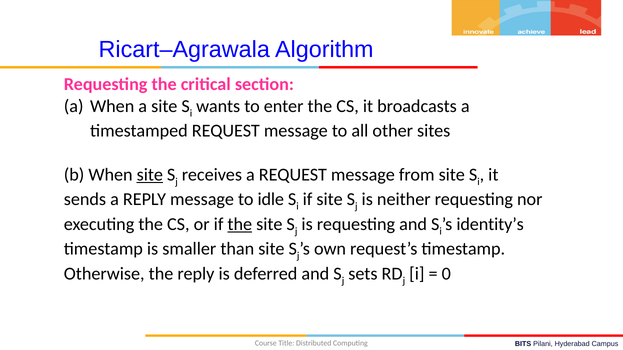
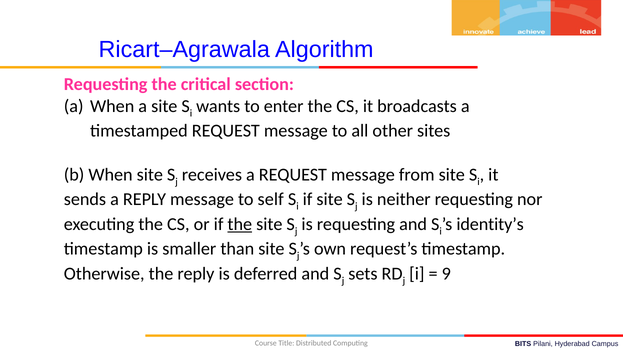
site underline: present -> none (150, 175)
idle: idle -> self (271, 200)
0: 0 -> 9 (446, 274)
